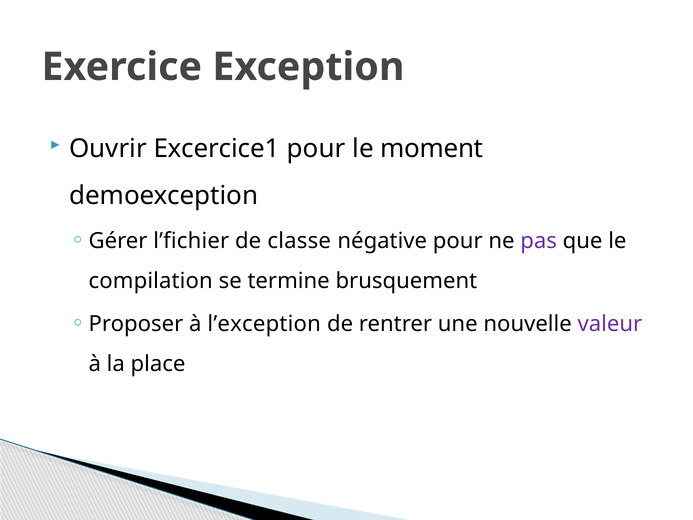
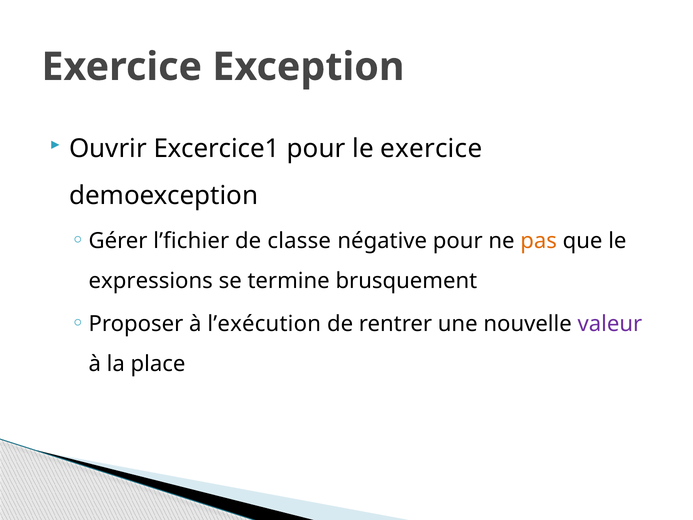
le moment: moment -> exercice (431, 149)
pas colour: purple -> orange (539, 241)
compilation: compilation -> expressions (151, 281)
l’exception: l’exception -> l’exécution (264, 324)
